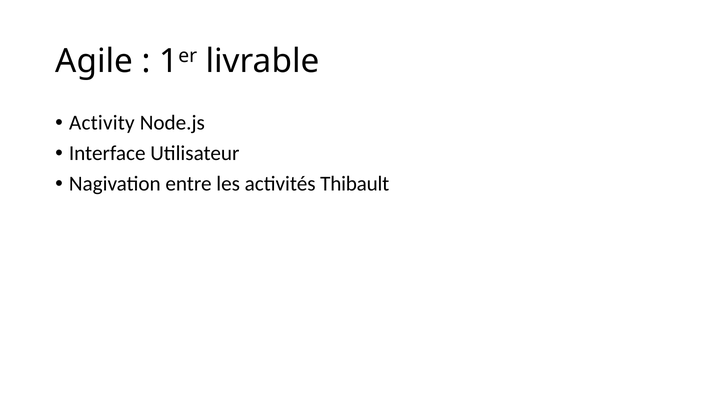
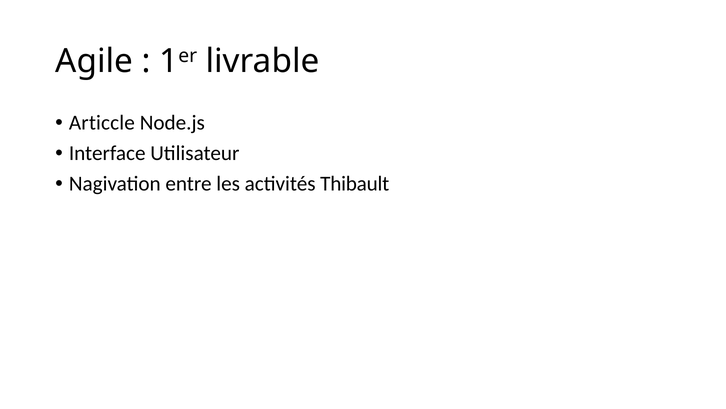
Activity: Activity -> Articcle (102, 123)
